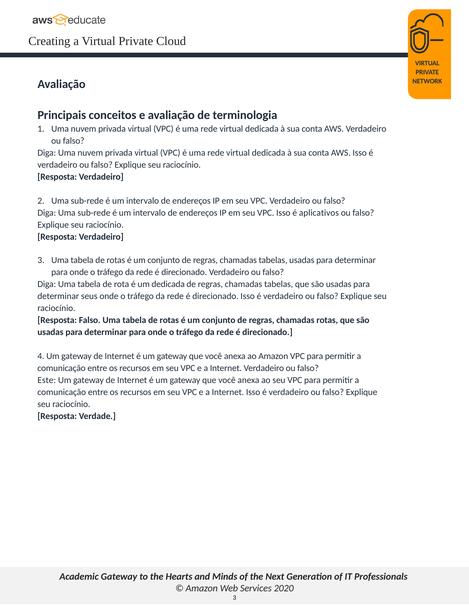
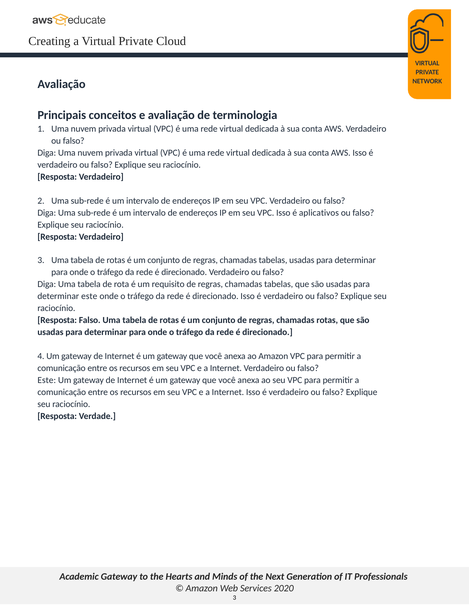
um dedicada: dedicada -> requisito (168, 285)
determinar seus: seus -> este (89, 297)
